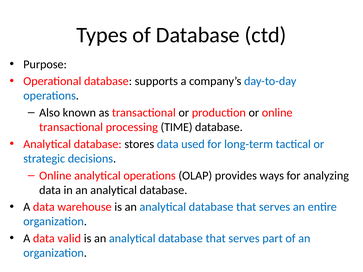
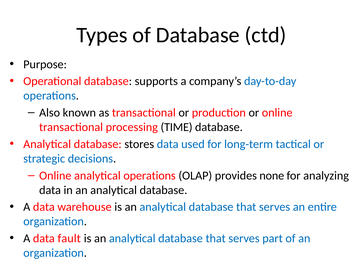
ways: ways -> none (272, 176)
valid: valid -> fault (69, 239)
